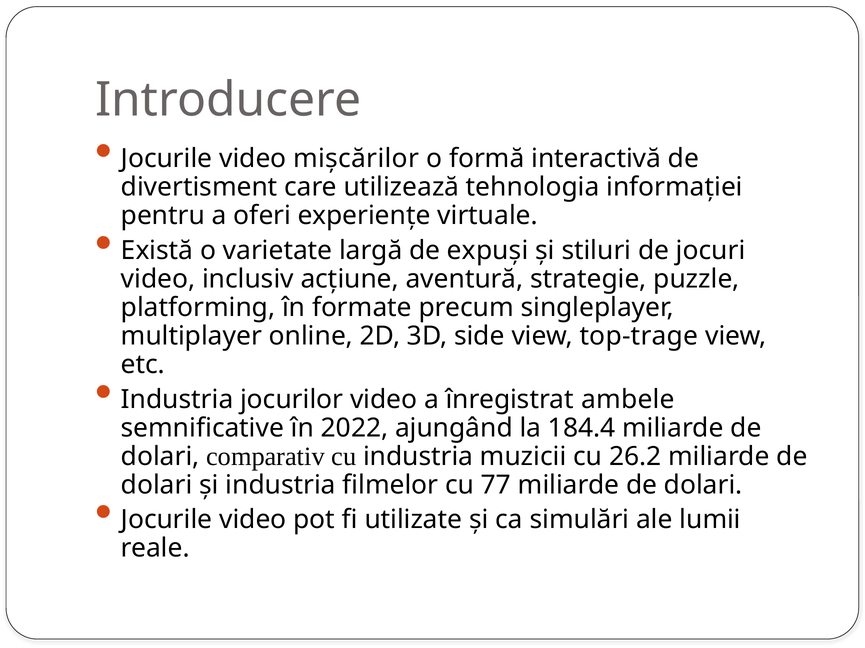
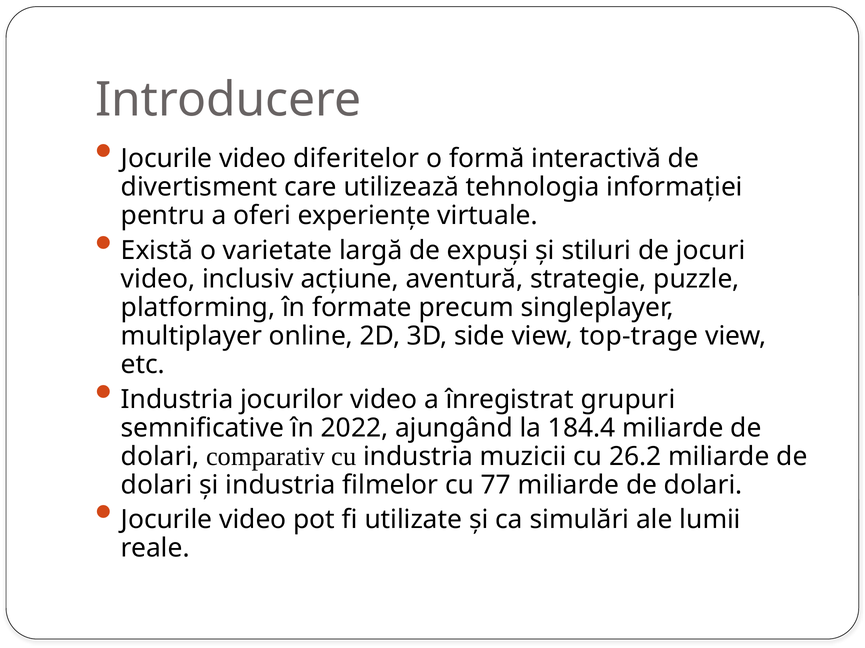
mișcărilor: mișcărilor -> diferitelor (356, 159)
ambele: ambele -> grupuri (628, 400)
